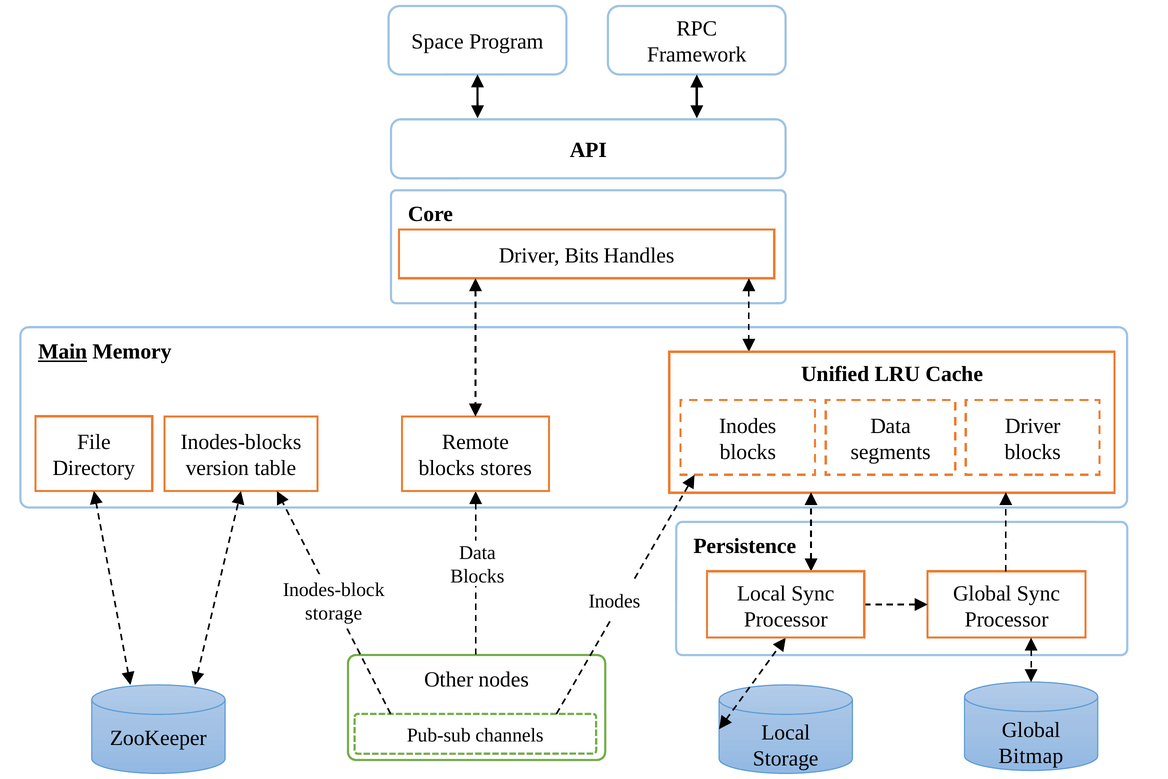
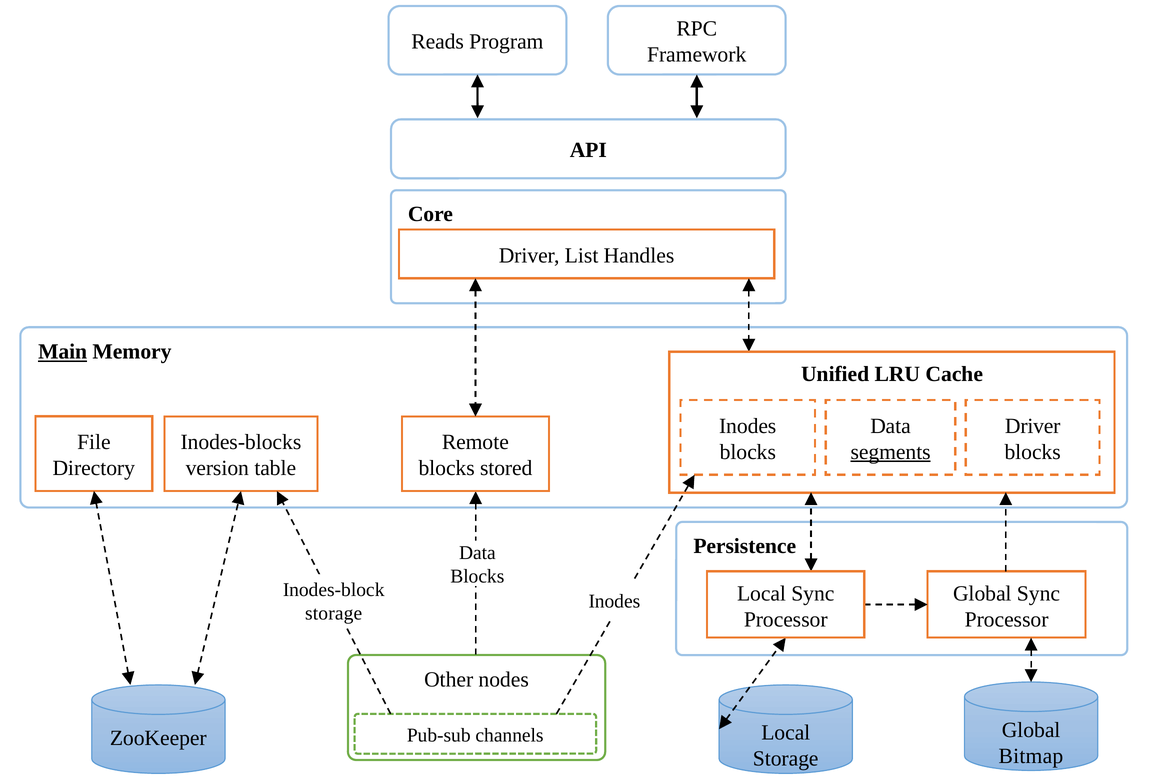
Space: Space -> Reads (438, 42)
Bits: Bits -> List (582, 255)
segments underline: none -> present (891, 452)
stores: stores -> stored (506, 468)
